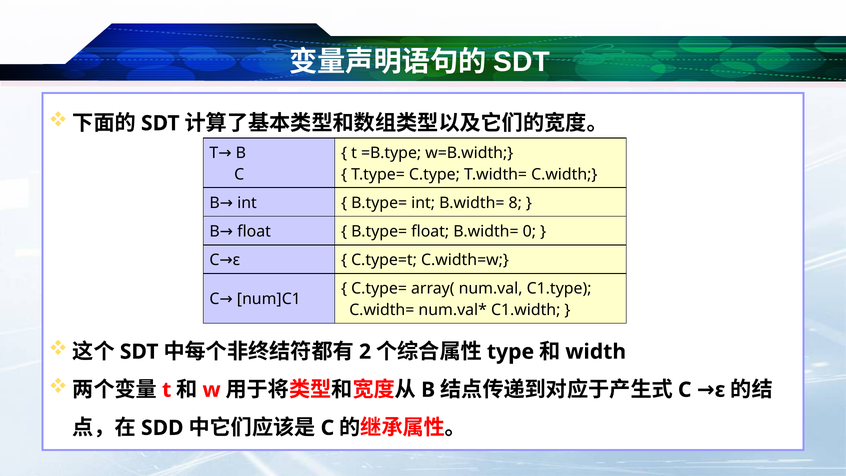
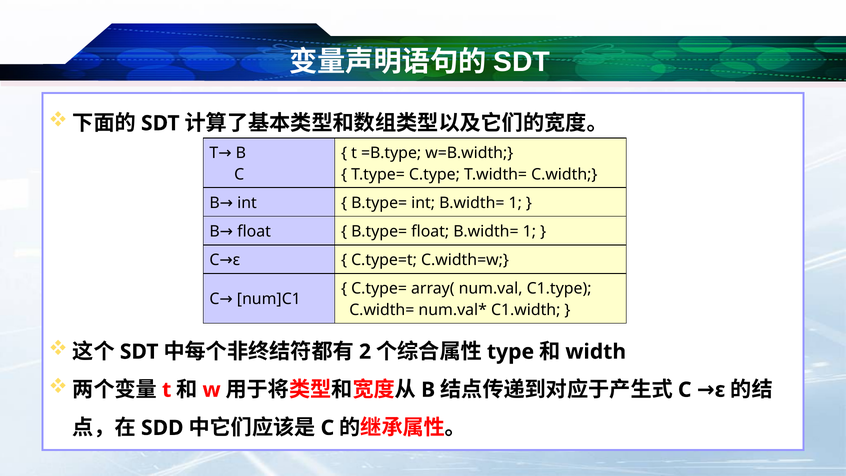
int B.width= 8: 8 -> 1 (515, 203)
float B.width= 0: 0 -> 1 (529, 231)
